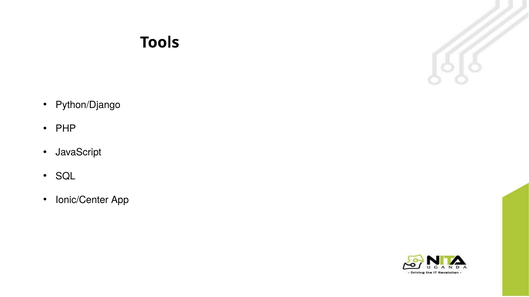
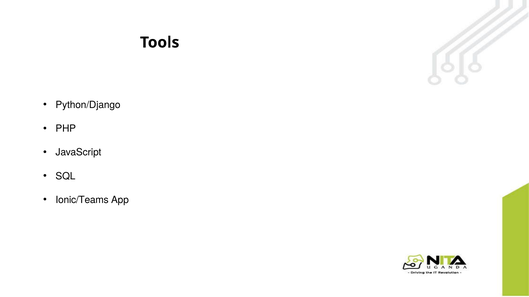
Ionic/Center: Ionic/Center -> Ionic/Teams (82, 200)
